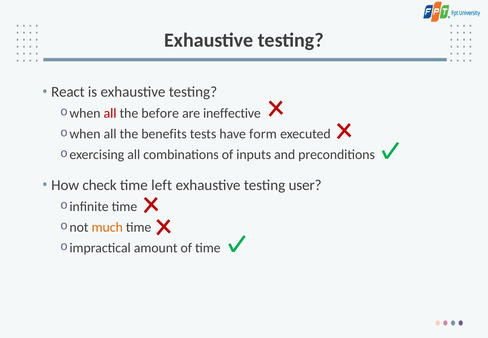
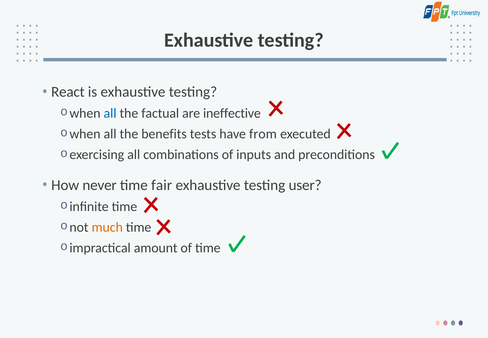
all colour: red -> blue (110, 113)
before: before -> factual (160, 113)
form: form -> from (263, 134)
check: check -> never (100, 185)
left: left -> fair (162, 185)
